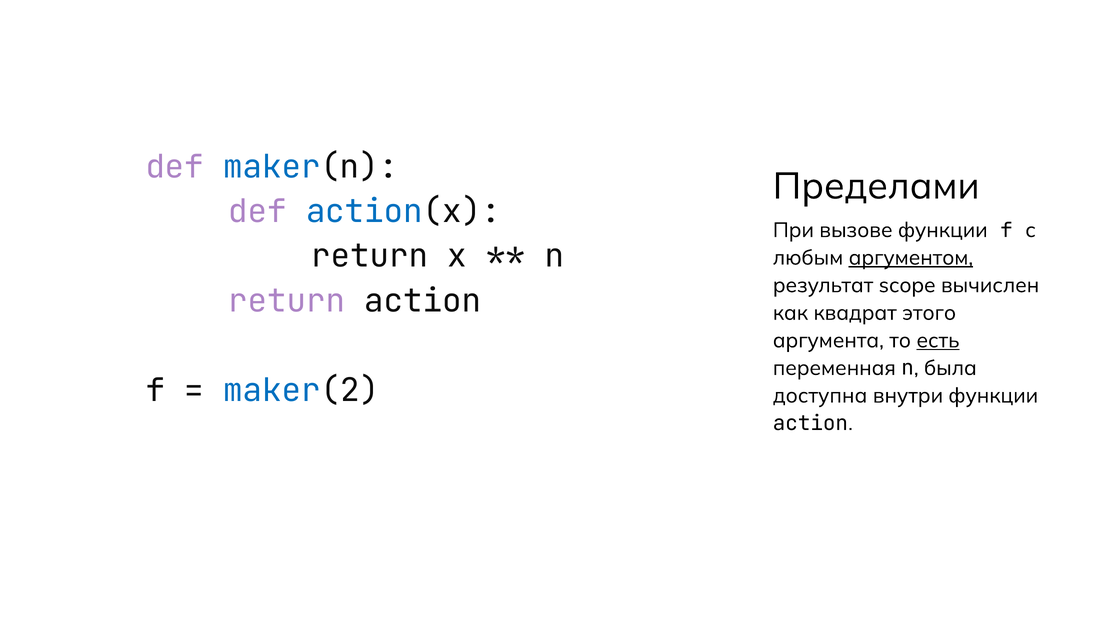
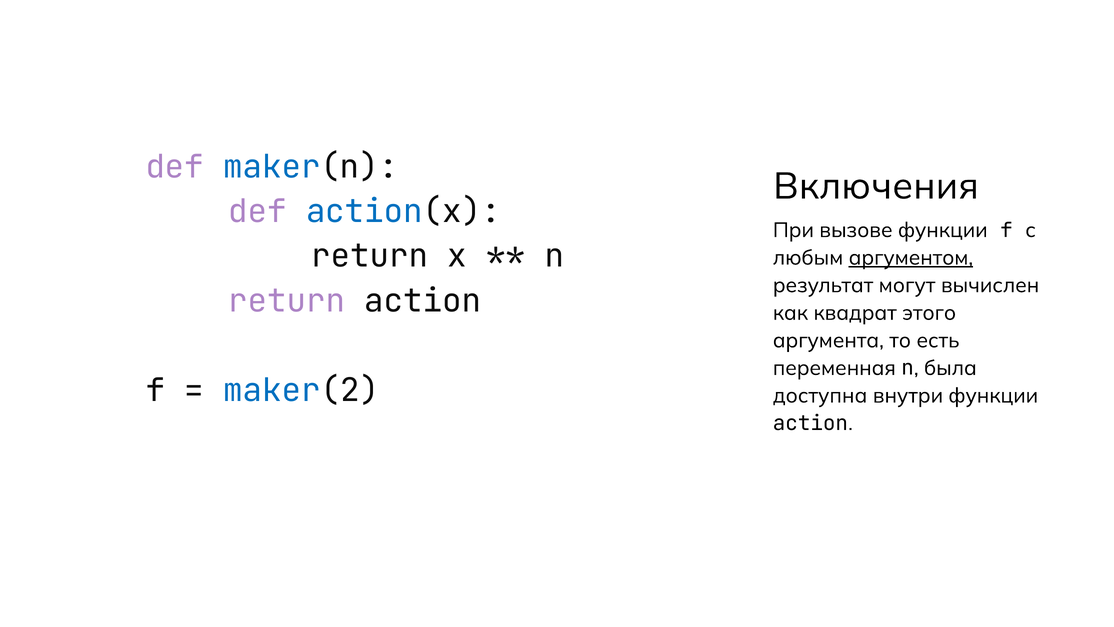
Пределами: Пределами -> Включения (876, 186)
scope: scope -> могут (907, 285)
есть underline: present -> none (938, 340)
